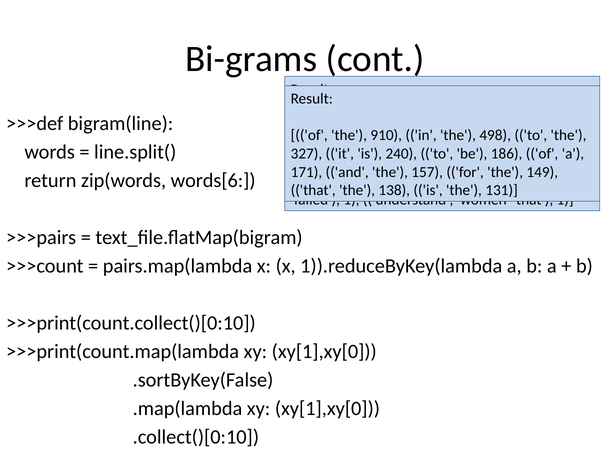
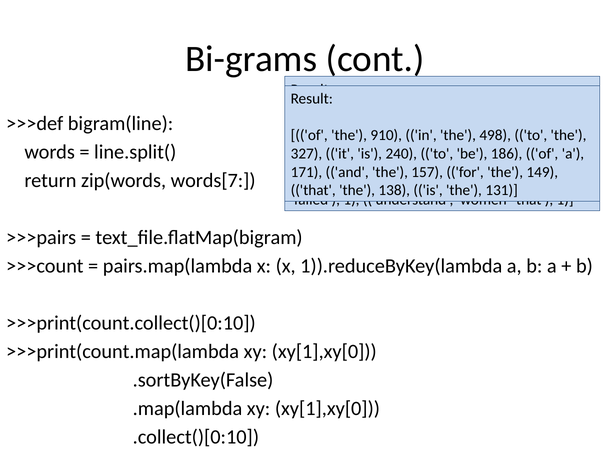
words[6: words[6 -> words[7 (213, 180)
